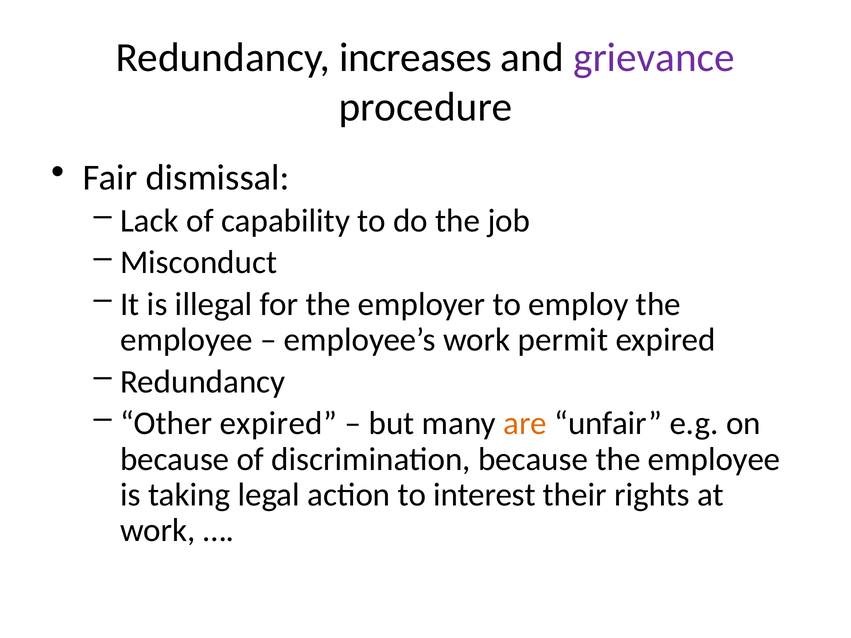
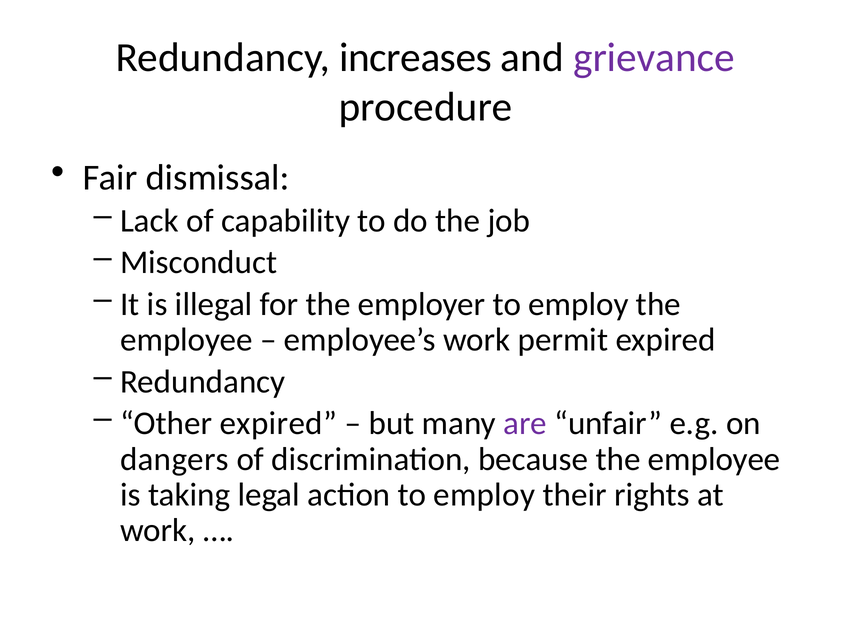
are colour: orange -> purple (525, 424)
because: because -> dangers (175, 459)
action to interest: interest -> employ (484, 495)
